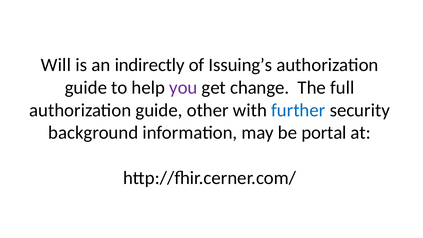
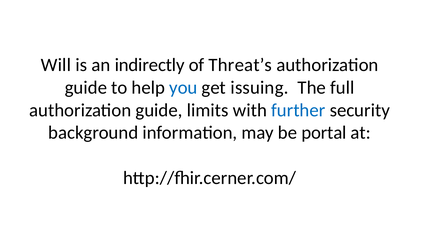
Issuing’s: Issuing’s -> Threat’s (240, 65)
you colour: purple -> blue (183, 88)
change: change -> issuing (259, 88)
other: other -> limits (208, 110)
